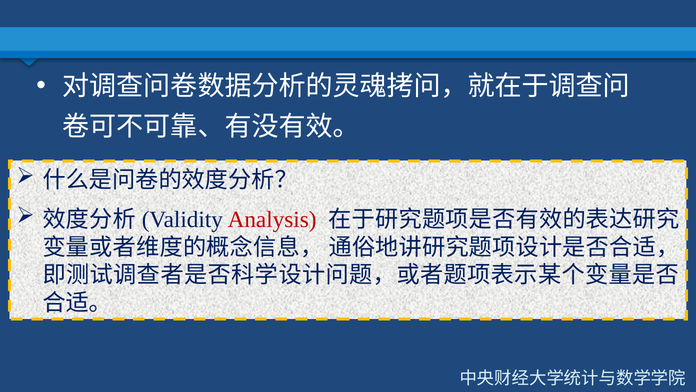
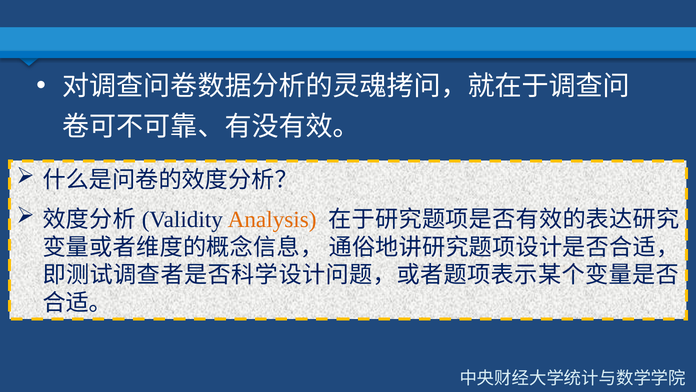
Analysis colour: red -> orange (272, 219)
